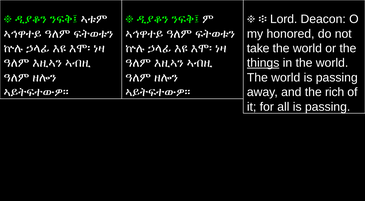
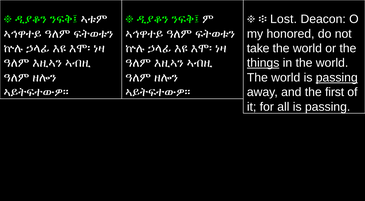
Lord: Lord -> Lost (284, 19)
passing underline: none -> present (337, 77)
rich: rich -> first (335, 92)
